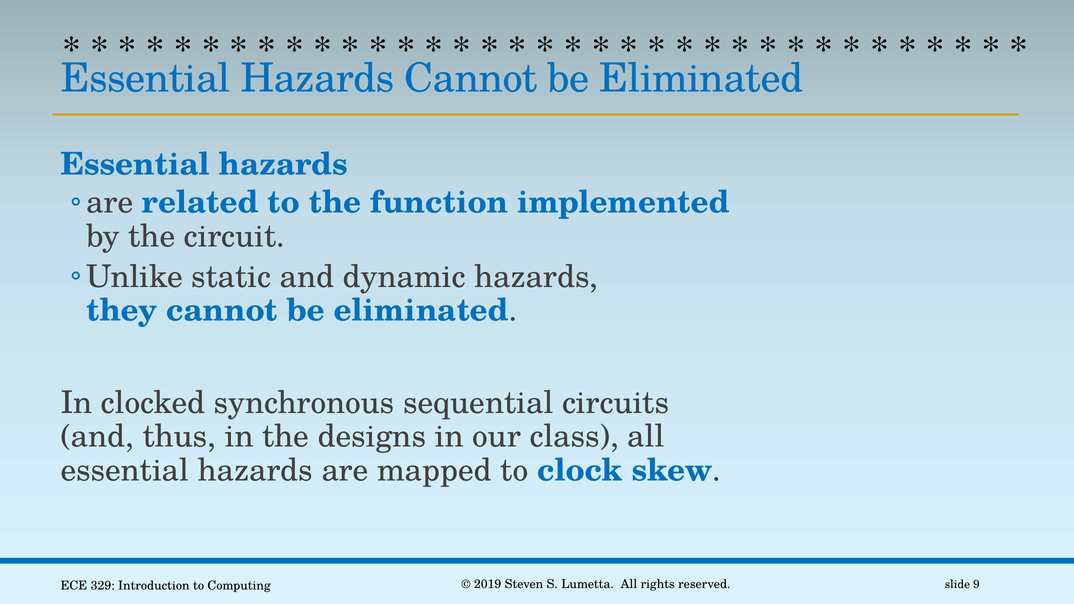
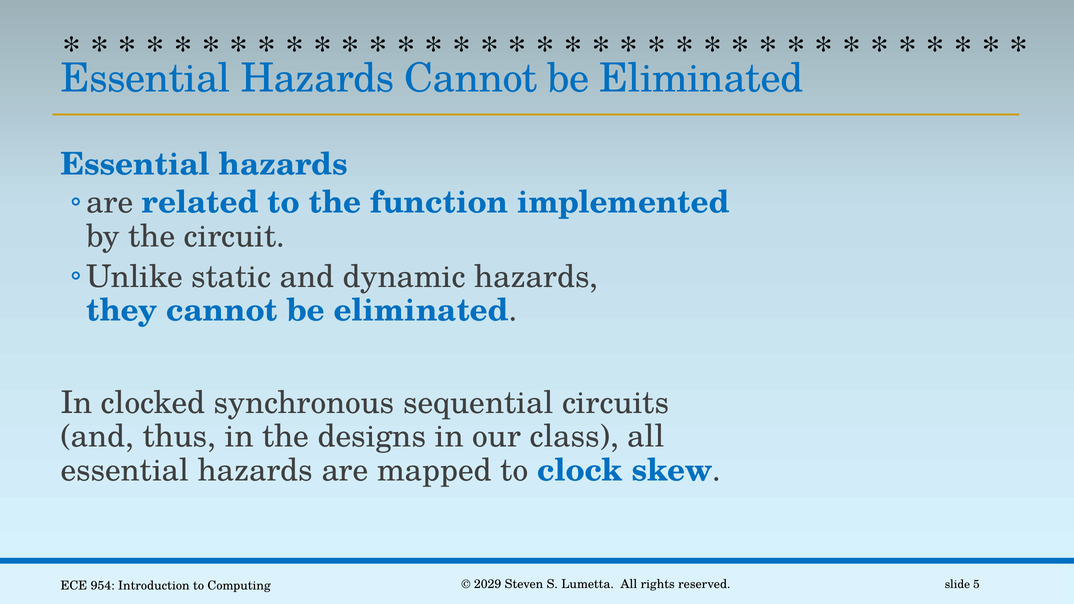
2019: 2019 -> 2029 (488, 584)
329: 329 -> 954 (103, 586)
9: 9 -> 5 (976, 584)
